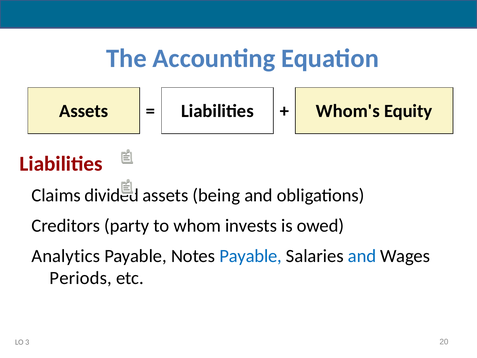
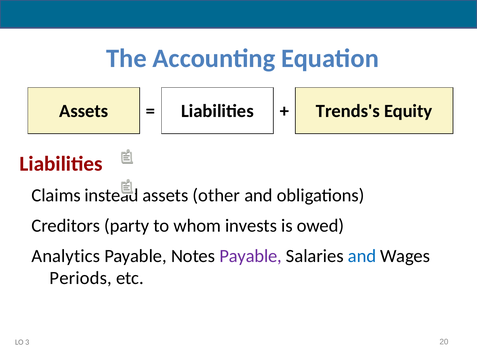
Whom's: Whom's -> Trends's (348, 111)
divided: divided -> instead (112, 195)
being: being -> other (216, 195)
Payable colour: blue -> purple (251, 256)
